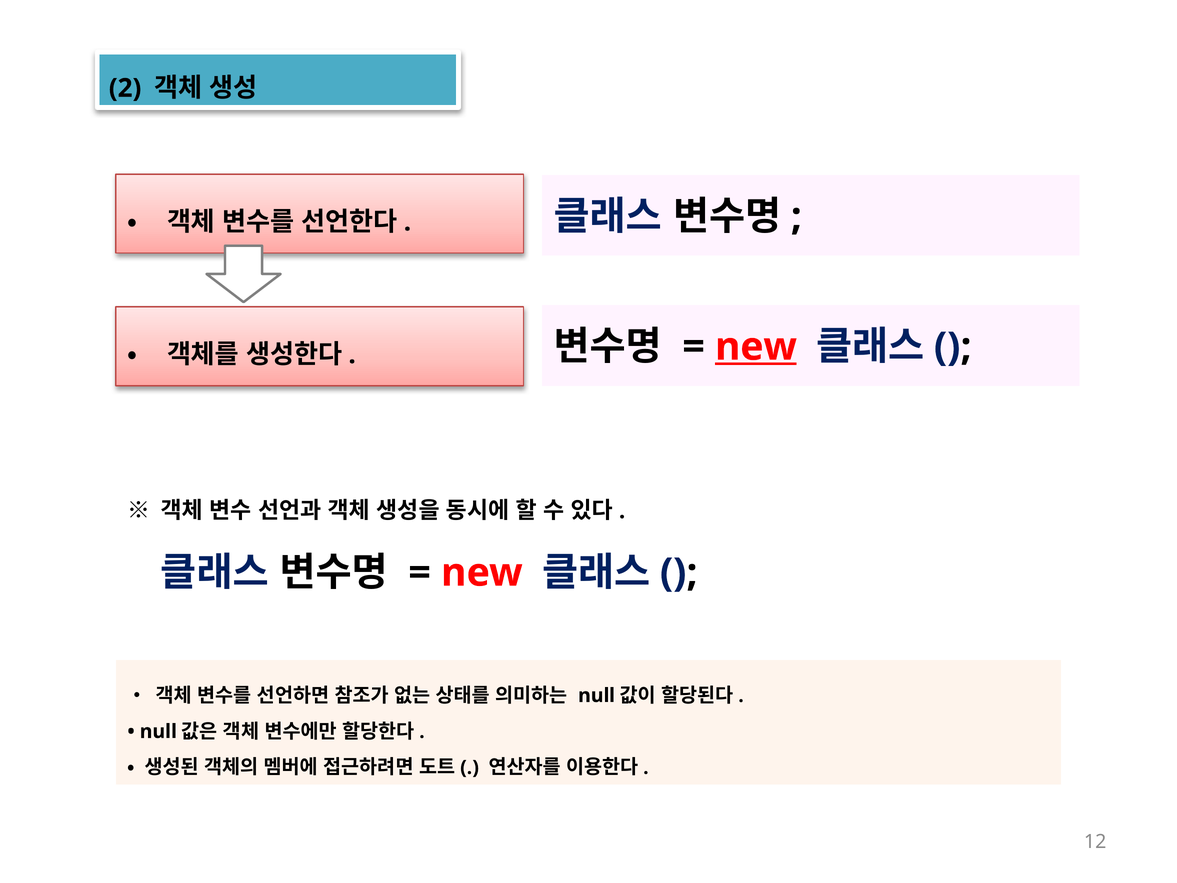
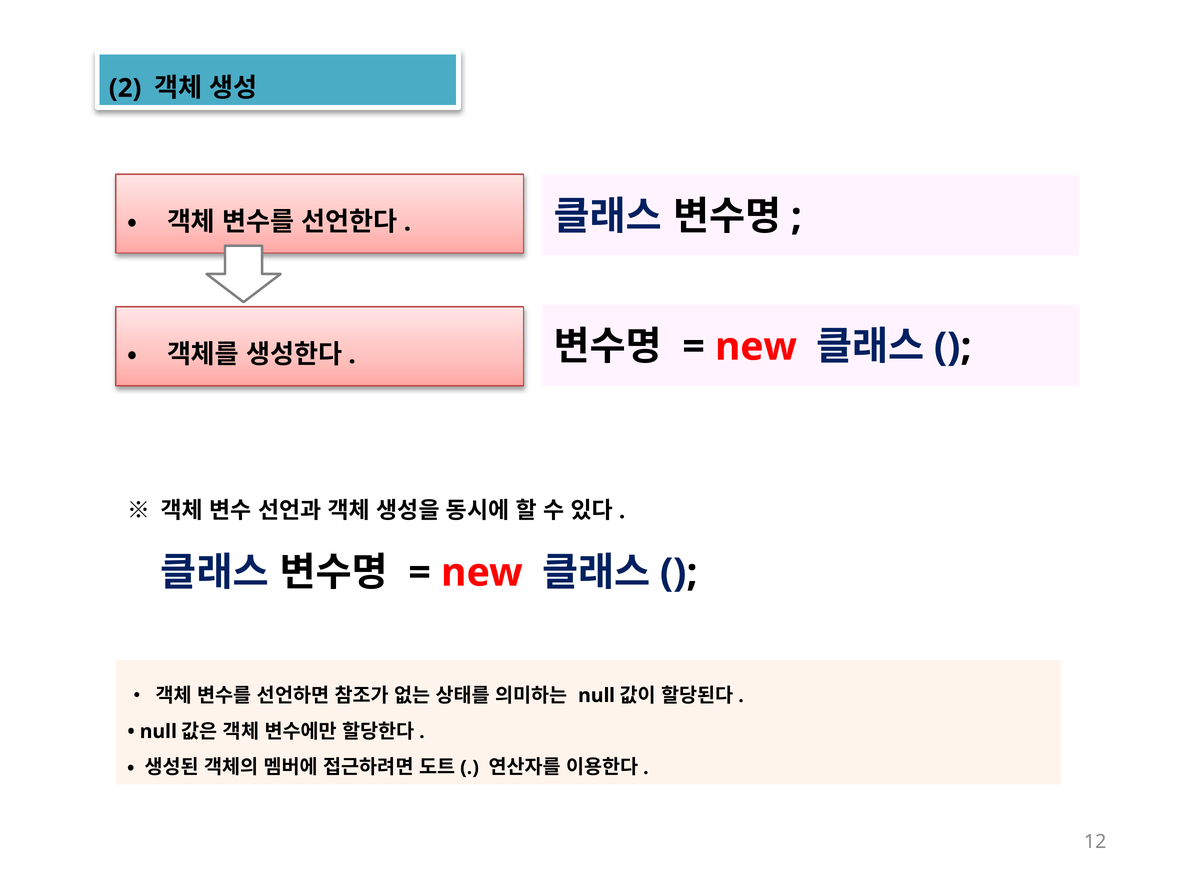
new underline: present -> none (756, 347)
